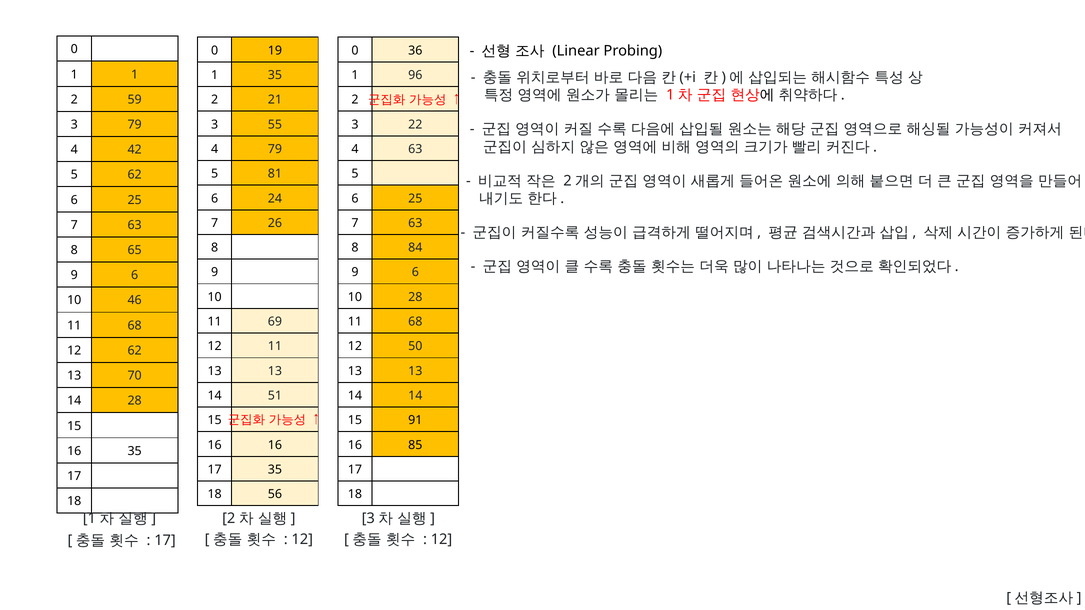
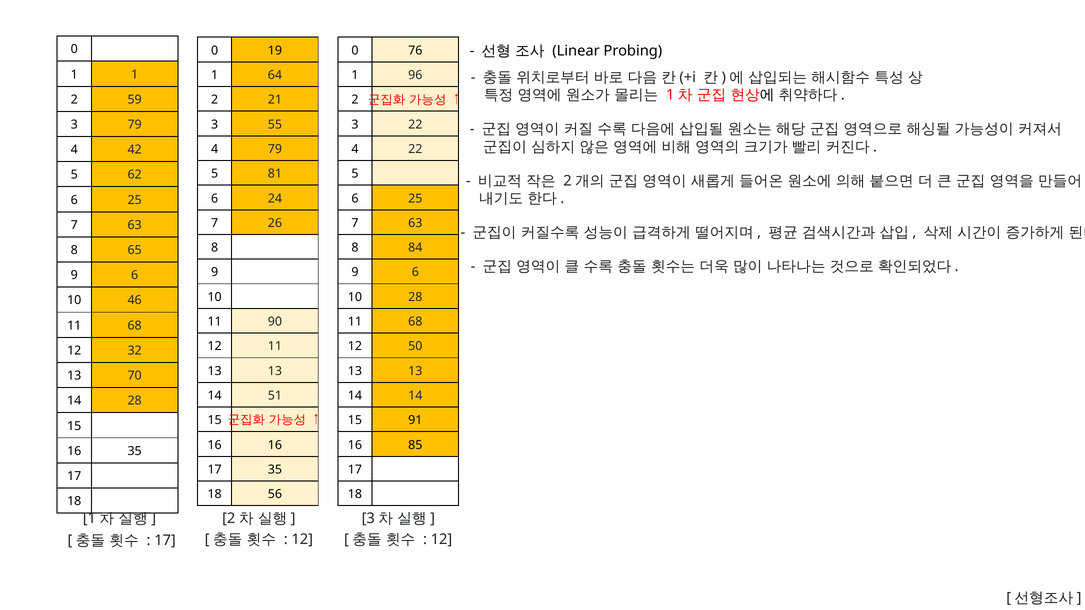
36: 36 -> 76 (415, 50)
1 35: 35 -> 64 (275, 75)
4 63: 63 -> 22 (415, 149)
69: 69 -> 90 (275, 322)
12 62: 62 -> 32 (135, 351)
